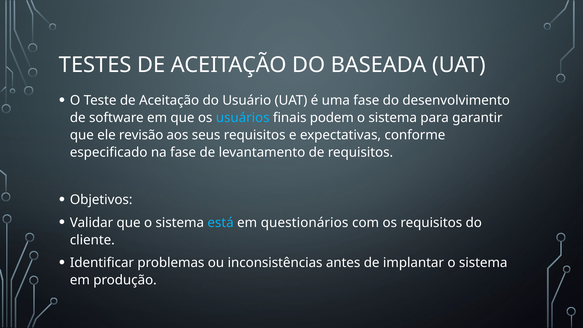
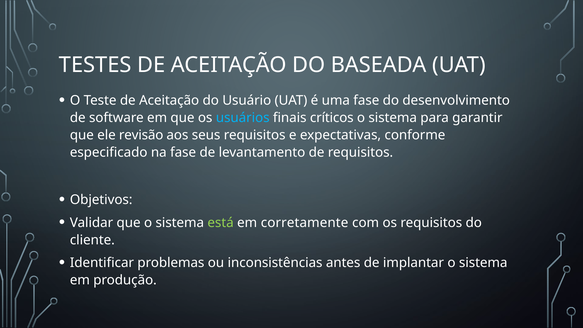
podem: podem -> críticos (332, 118)
está colour: light blue -> light green (221, 223)
questionários: questionários -> corretamente (305, 223)
